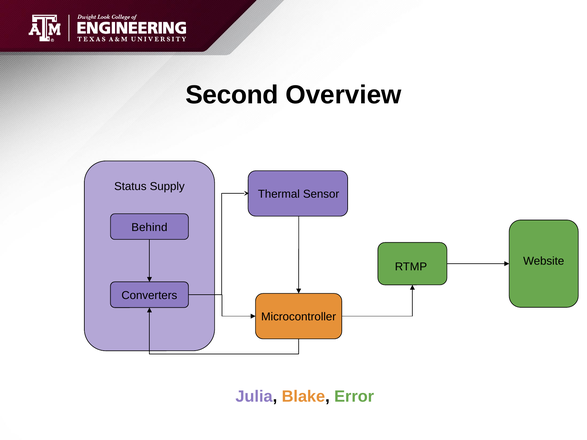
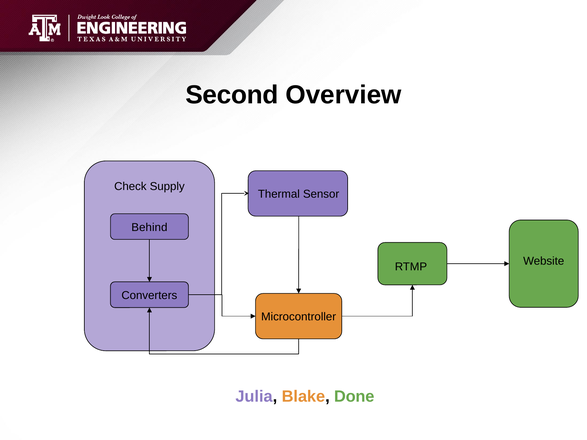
Status: Status -> Check (130, 187)
Error: Error -> Done (354, 397)
